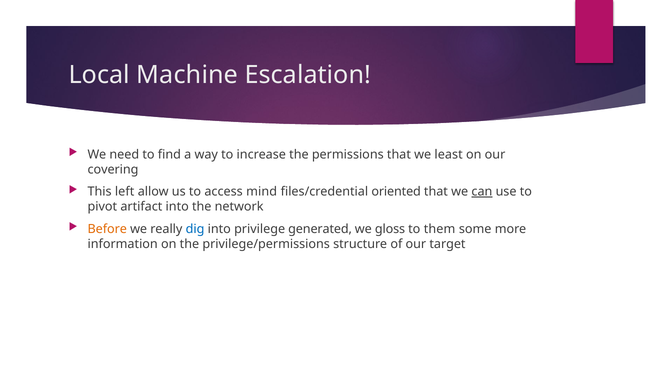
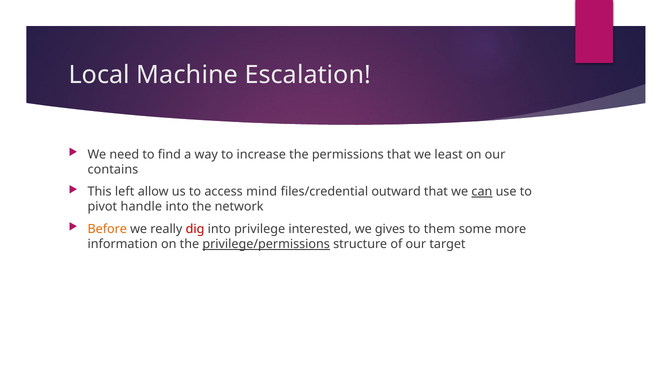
covering: covering -> contains (113, 170)
oriented: oriented -> outward (396, 192)
artifact: artifact -> handle (141, 207)
dig colour: blue -> red (195, 229)
generated: generated -> interested (320, 229)
gloss: gloss -> gives (390, 229)
privilege/permissions underline: none -> present (266, 244)
